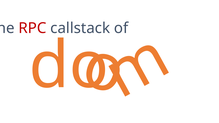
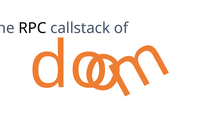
RPC colour: red -> black (32, 28)
